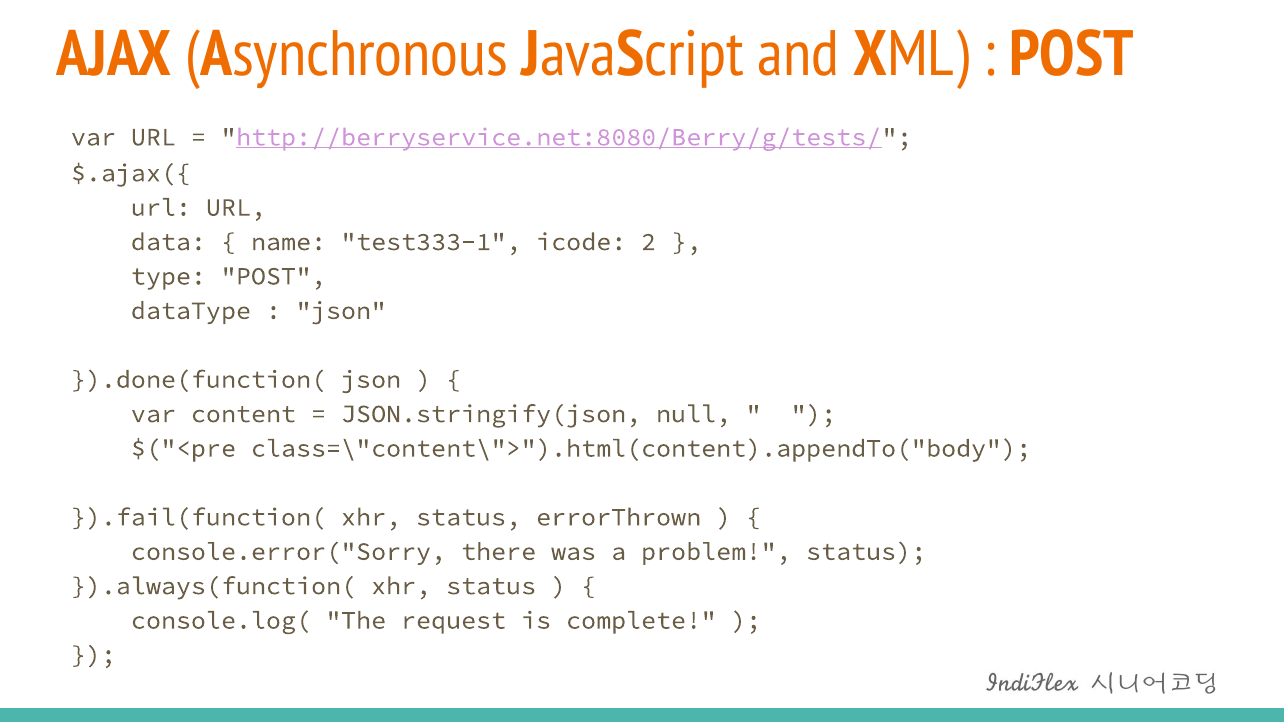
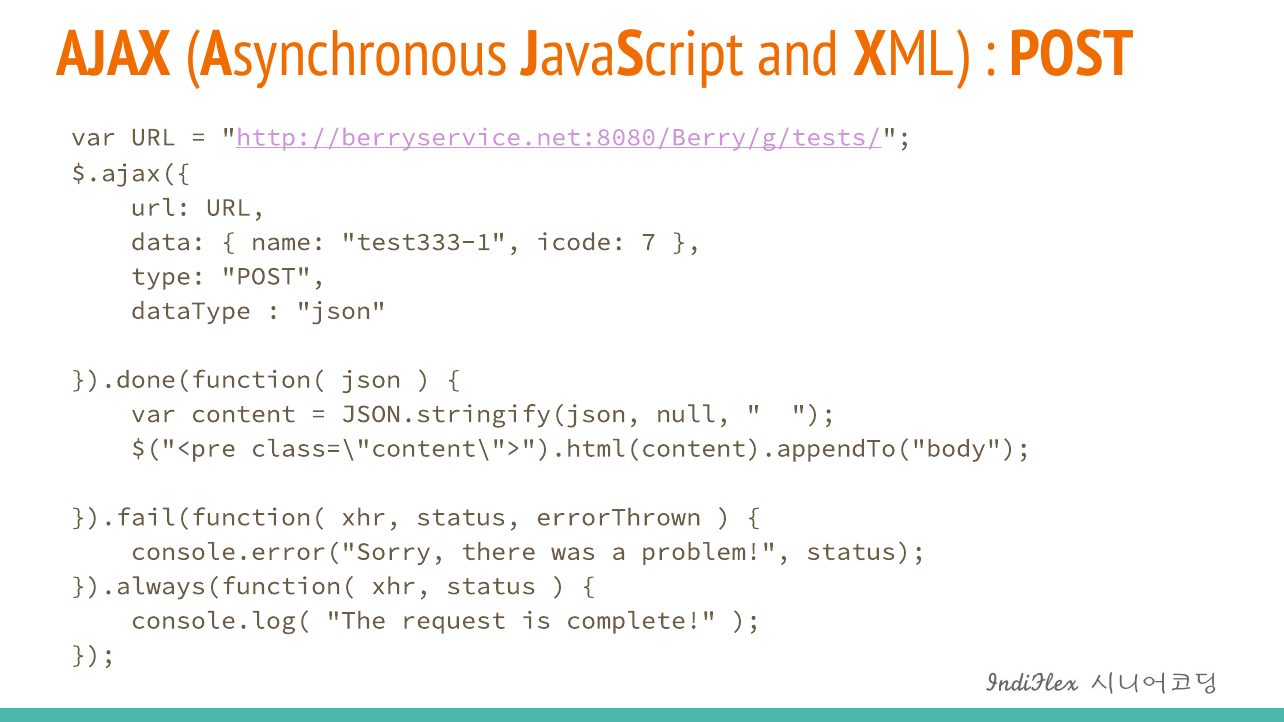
2: 2 -> 7 (649, 242)
